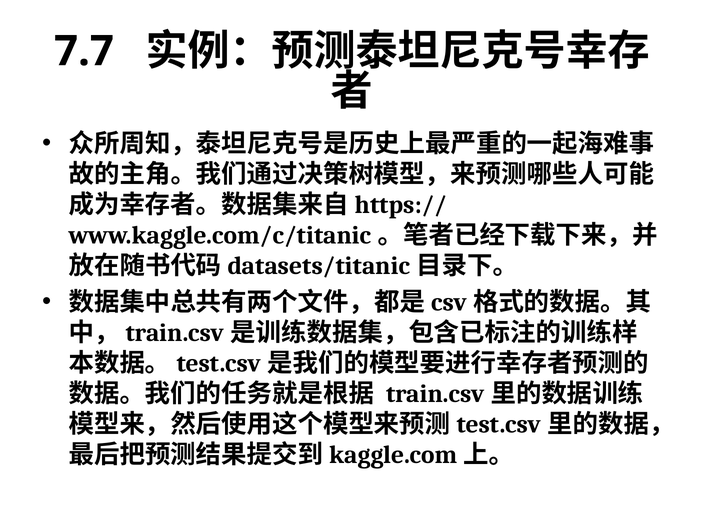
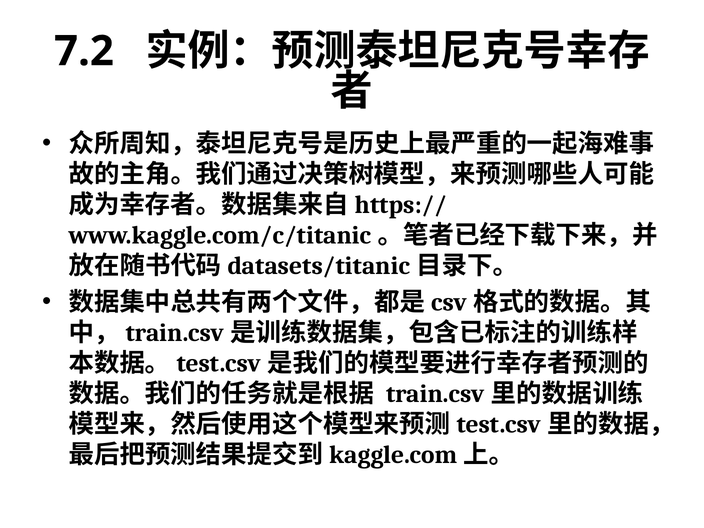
7.7: 7.7 -> 7.2 (84, 51)
